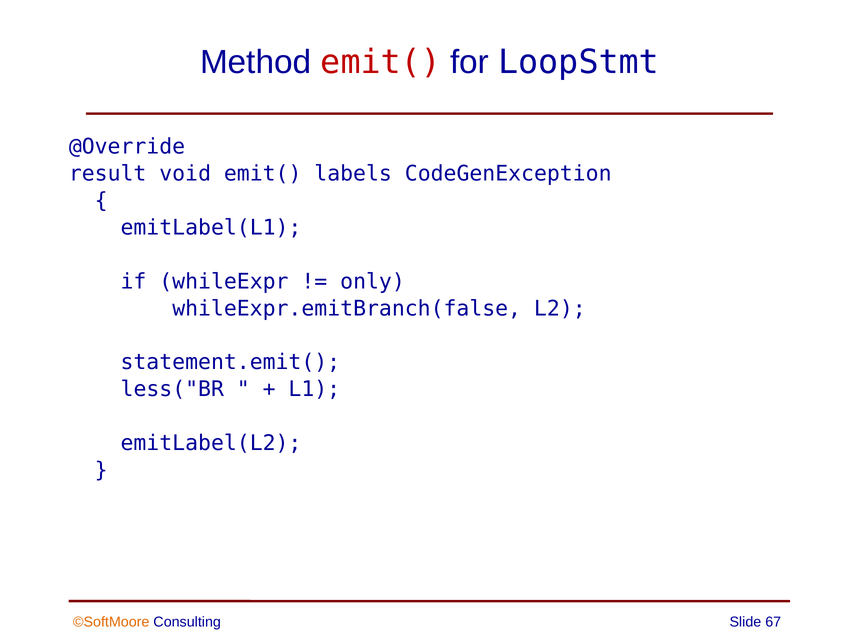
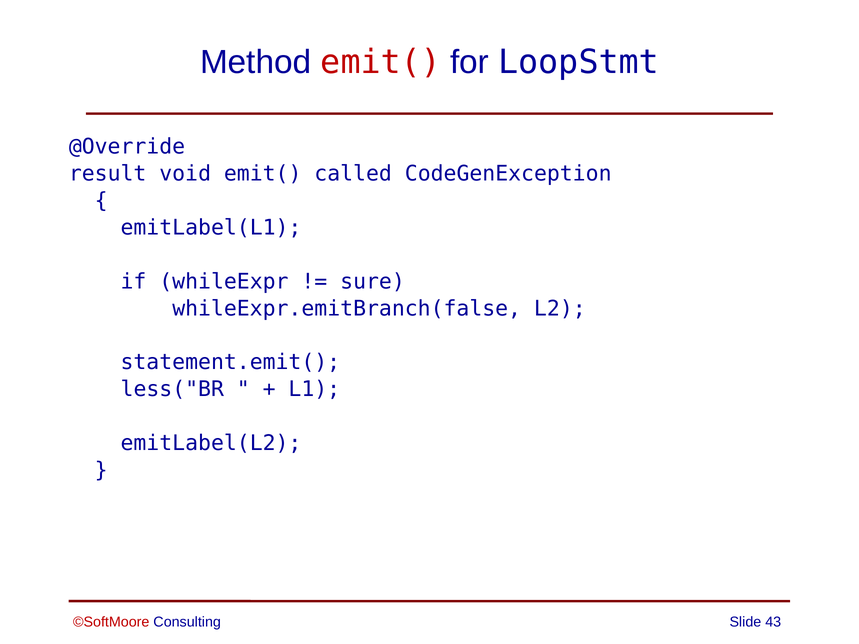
labels: labels -> called (353, 174)
only: only -> sure (373, 282)
©SoftMoore colour: orange -> red (111, 622)
67: 67 -> 43 (773, 622)
